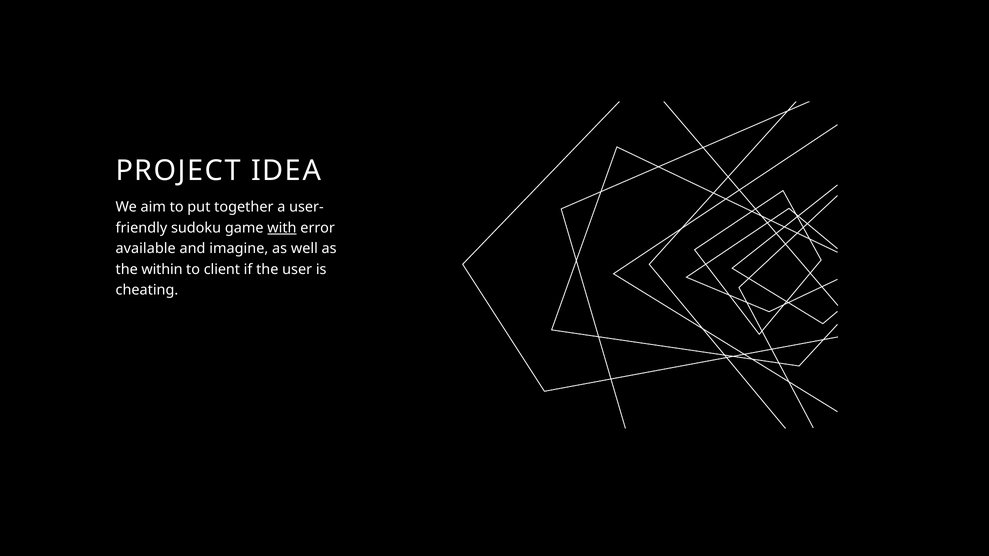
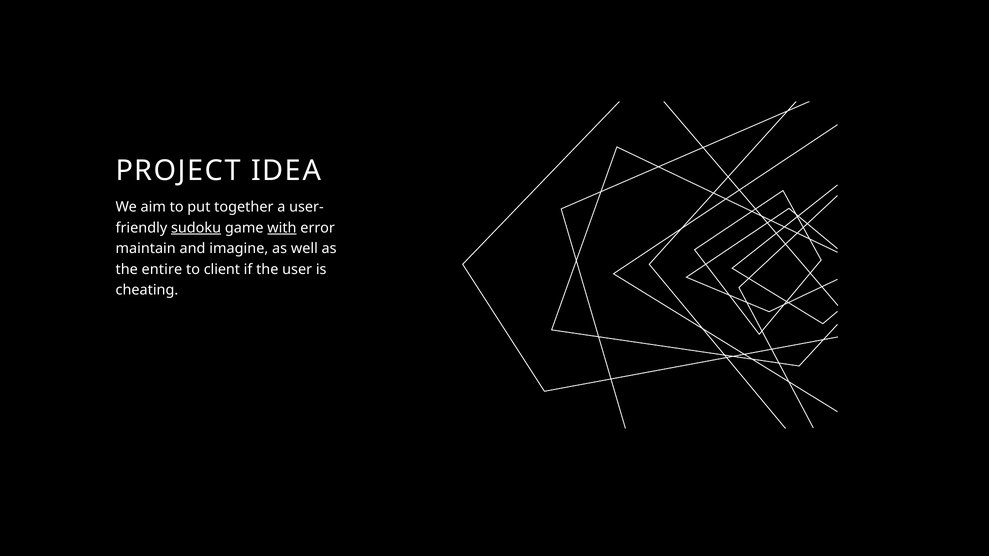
sudoku underline: none -> present (196, 228)
available: available -> maintain (146, 249)
within: within -> entire (162, 270)
